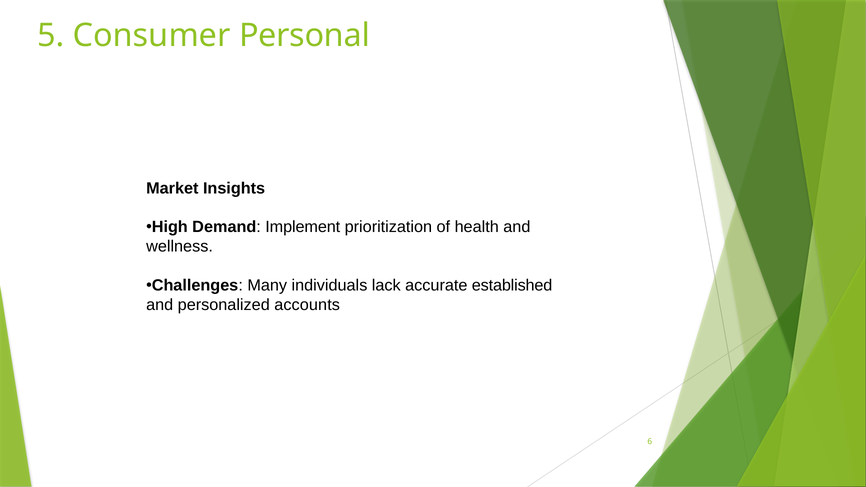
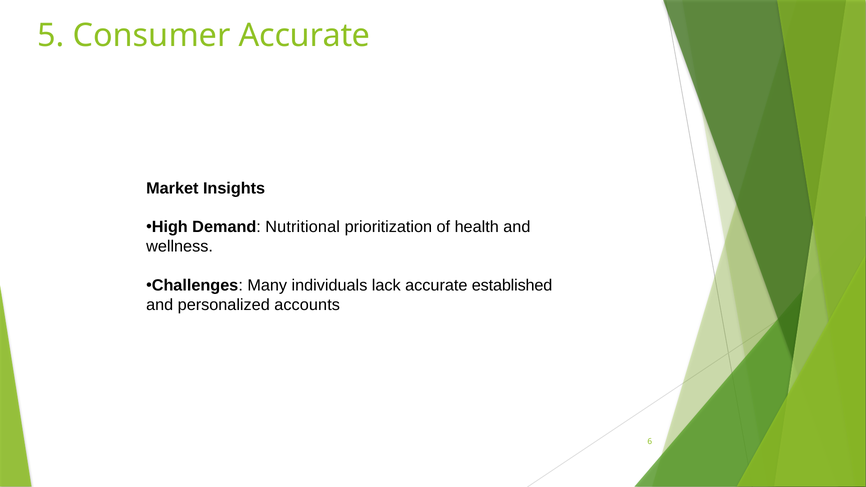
Consumer Personal: Personal -> Accurate (305, 36)
Implement: Implement -> Nutritional (303, 227)
